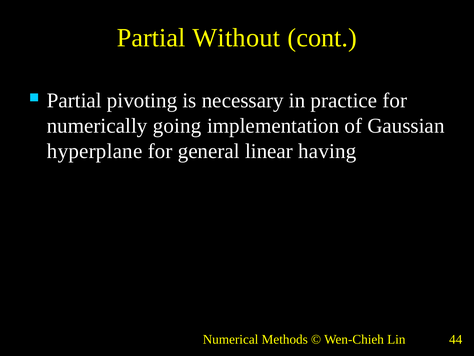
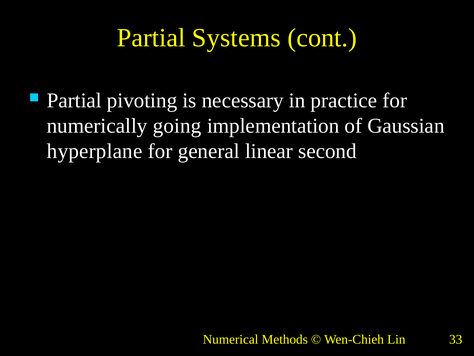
Without: Without -> Systems (236, 38)
having: having -> second (327, 151)
44: 44 -> 33 (456, 339)
